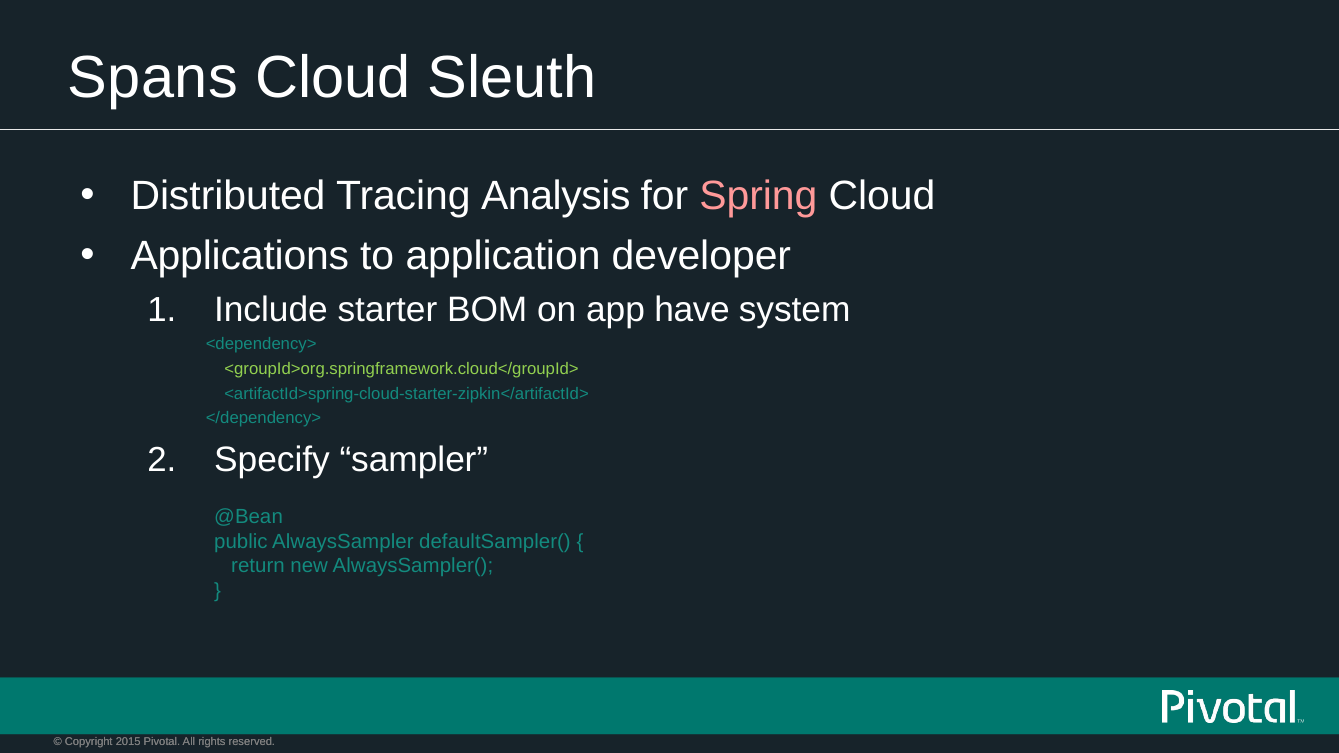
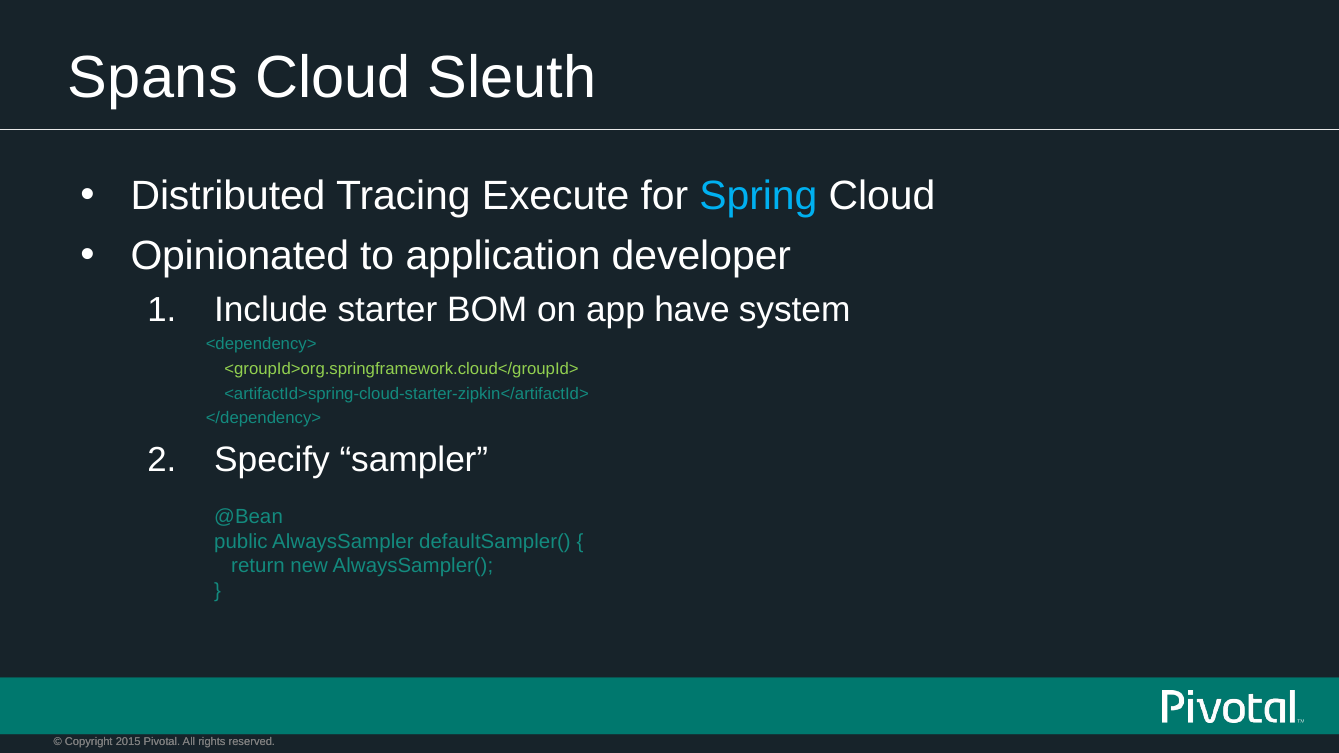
Analysis: Analysis -> Execute (556, 196)
Spring colour: pink -> light blue (758, 196)
Applications: Applications -> Opinionated (240, 256)
